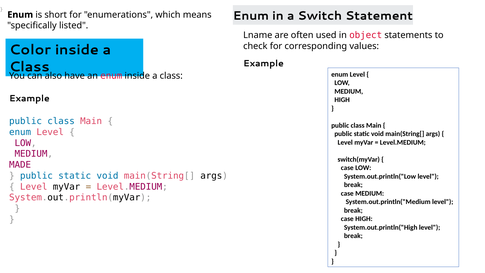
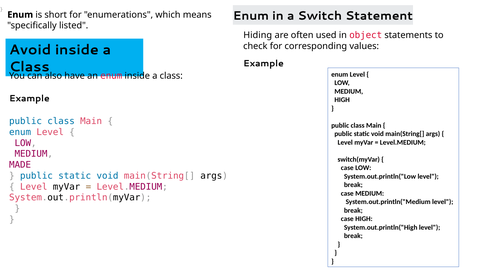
Lname: Lname -> Hiding (258, 35)
Color: Color -> Avoid (30, 50)
